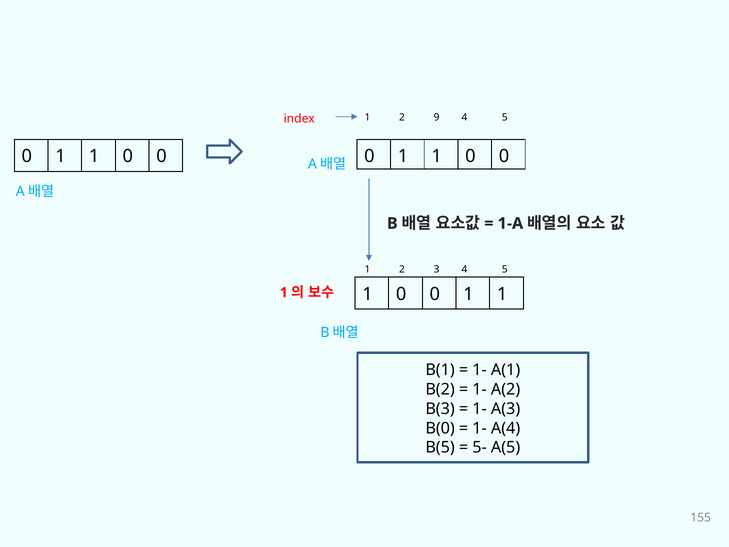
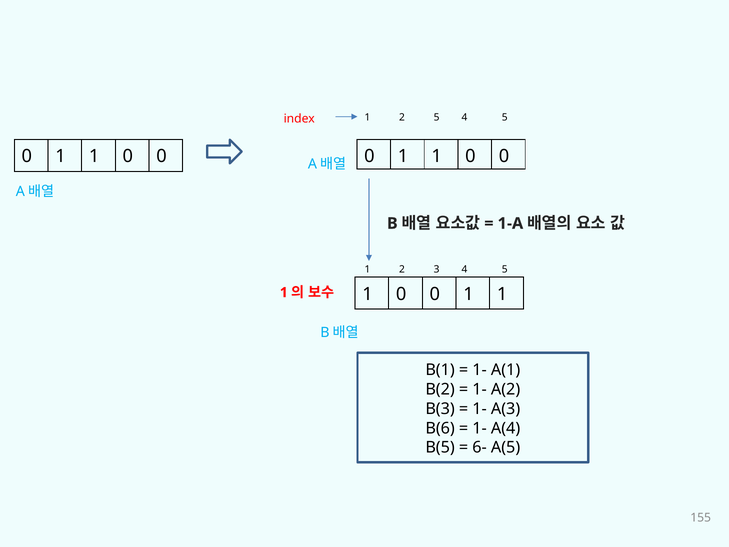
2 9: 9 -> 5 (437, 117)
B(0: B(0 -> B(6 (440, 428)
5-: 5- -> 6- (480, 447)
